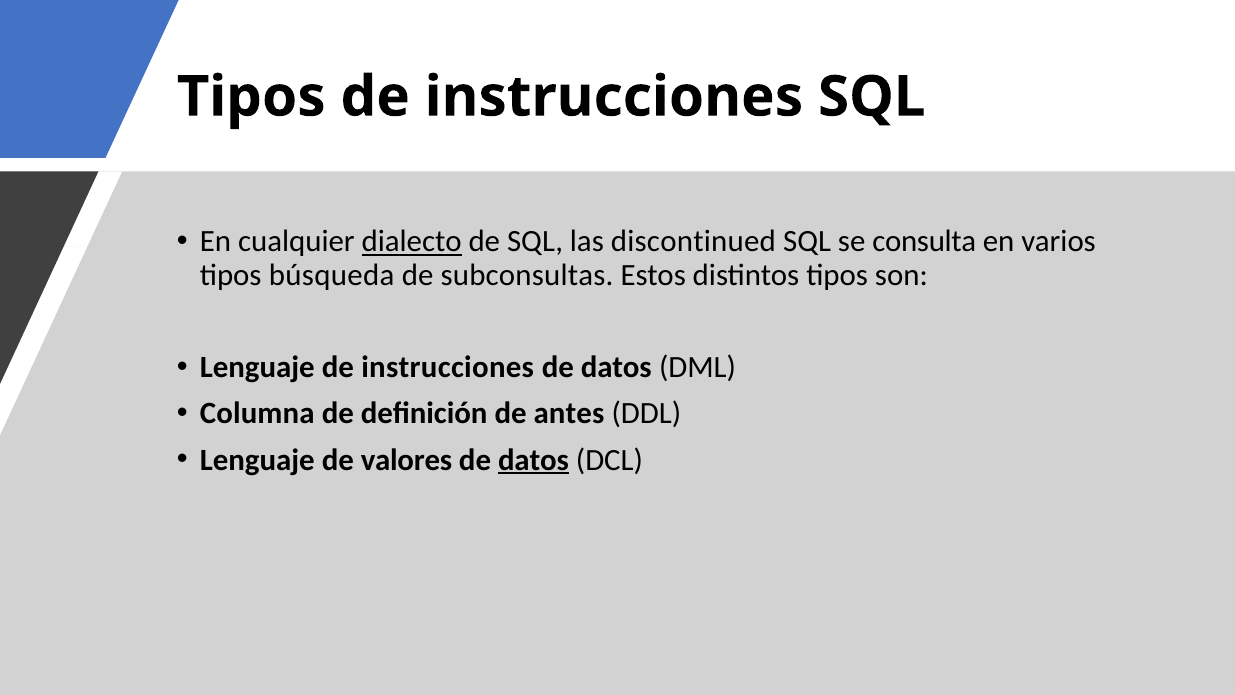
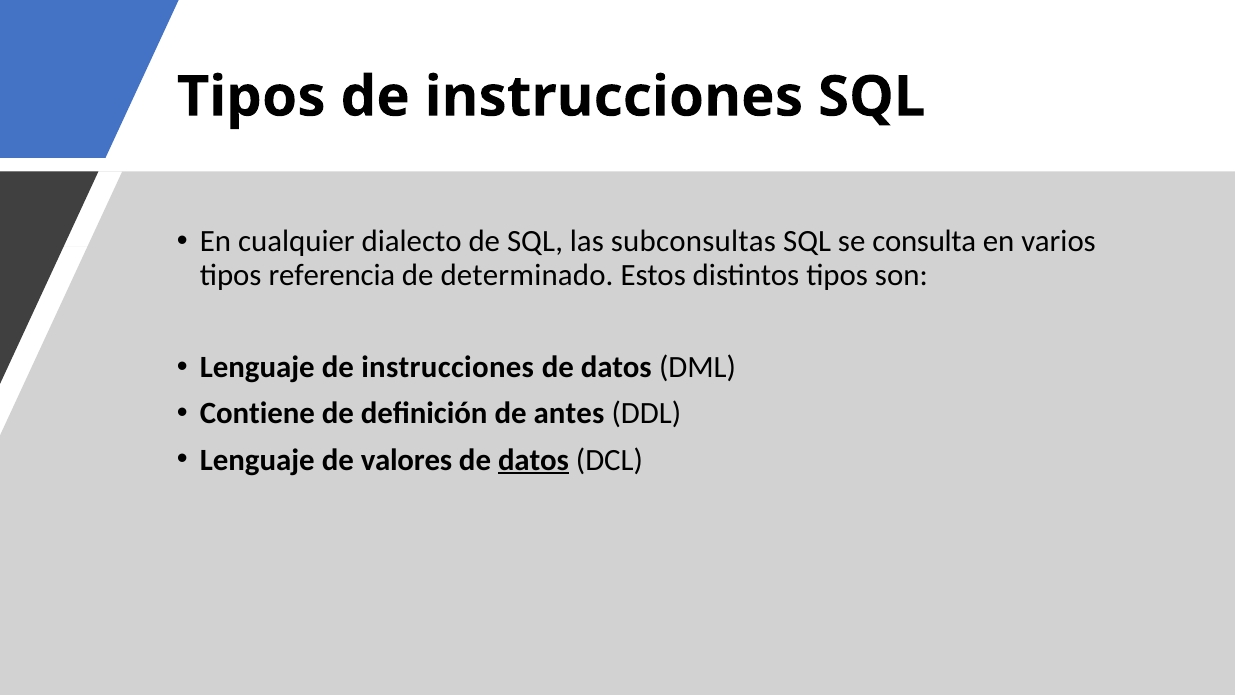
dialecto underline: present -> none (412, 242)
discontinued: discontinued -> subconsultas (693, 242)
búsqueda: búsqueda -> referencia (332, 275)
subconsultas: subconsultas -> determinado (527, 275)
Columna: Columna -> Contiene (257, 414)
